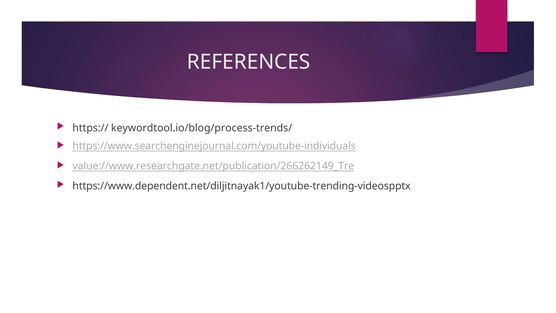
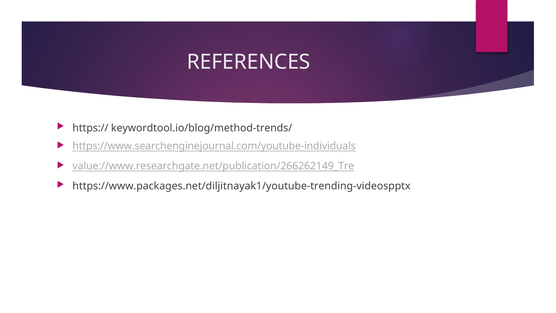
keywordtool.io/blog/process-trends/: keywordtool.io/blog/process-trends/ -> keywordtool.io/blog/method-trends/ (202, 128)
https://www.dependent.net/diljitnayak1/youtube-trending-videospptx: https://www.dependent.net/diljitnayak1/youtube-trending-videospptx -> https://www.packages.net/diljitnayak1/youtube-trending-videospptx (242, 186)
